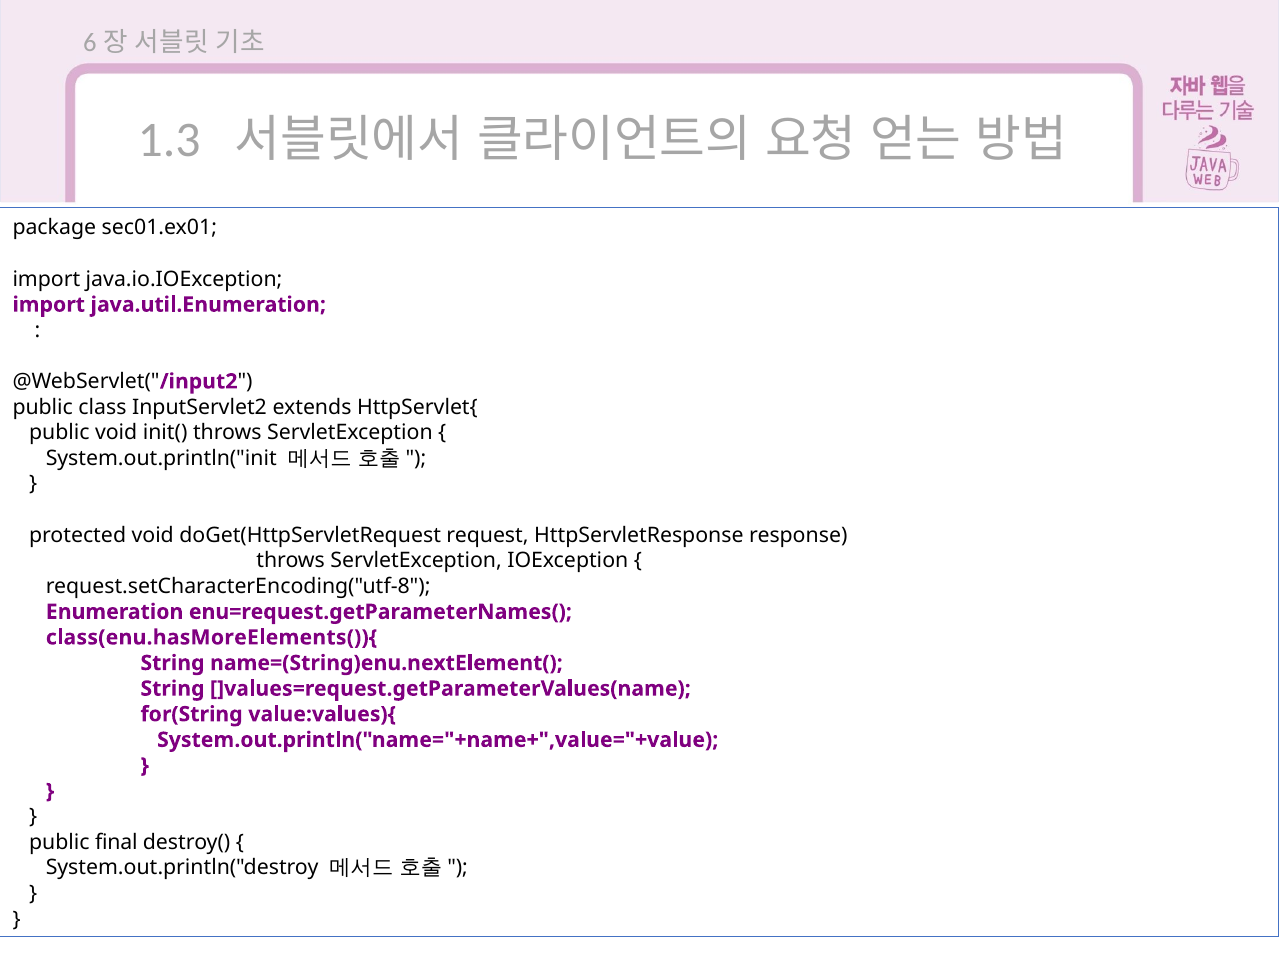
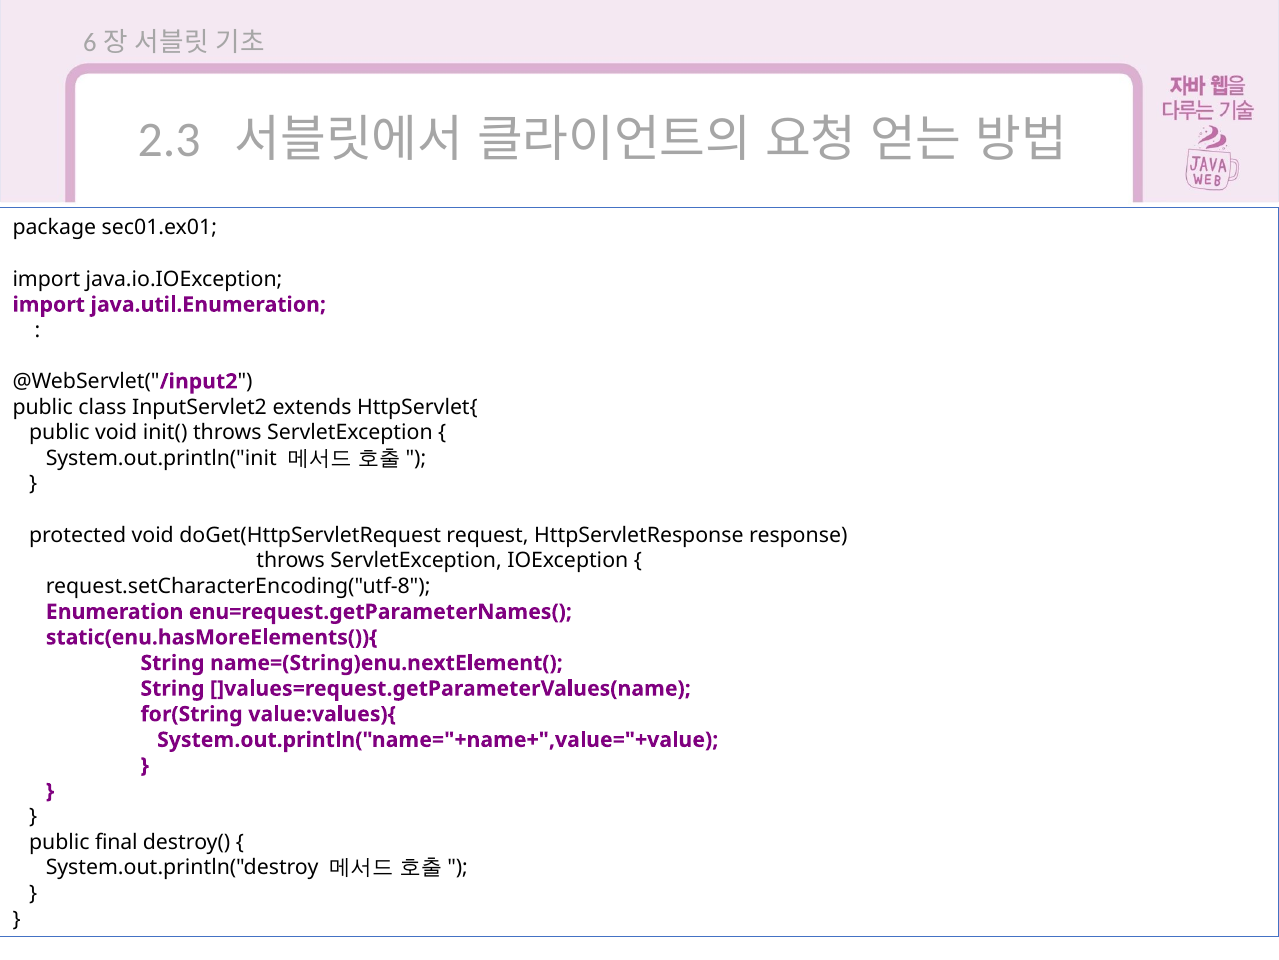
1.3: 1.3 -> 2.3 (169, 140)
class(enu.hasMoreElements()){: class(enu.hasMoreElements()){ -> static(enu.hasMoreElements()){ (212, 637)
